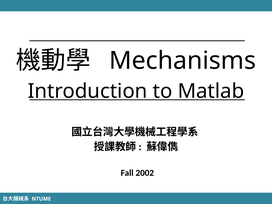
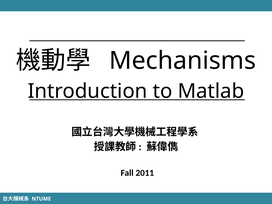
2002: 2002 -> 2011 (145, 173)
